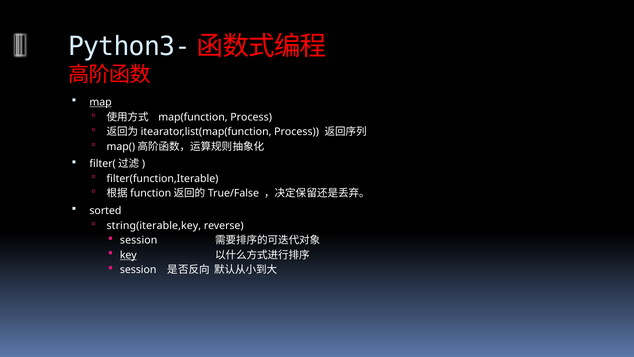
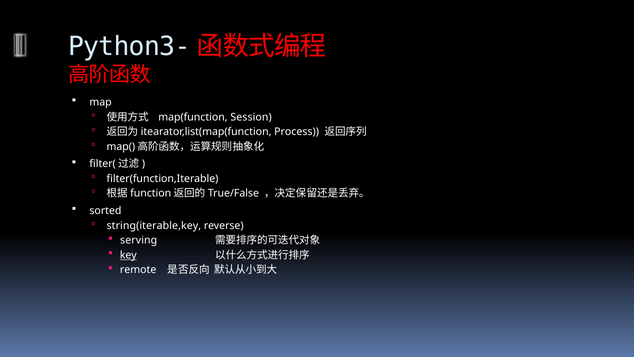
map underline: present -> none (101, 102)
map(function Process: Process -> Session (251, 117)
session: session -> serving (139, 240)
session: session -> remote (138, 270)
